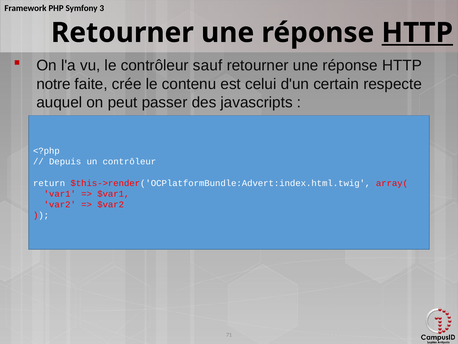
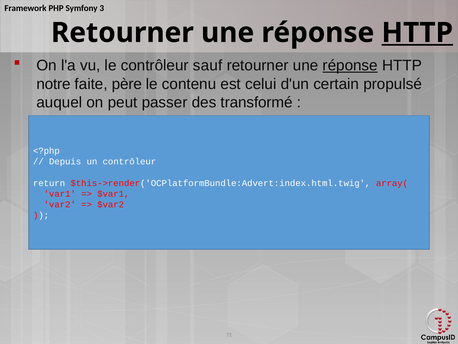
réponse underline: none -> present (350, 66)
crée: crée -> père (127, 84)
respecte: respecte -> propulsé (393, 84)
javascripts: javascripts -> transformé (257, 102)
